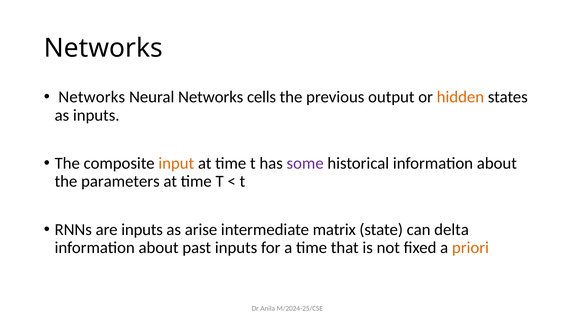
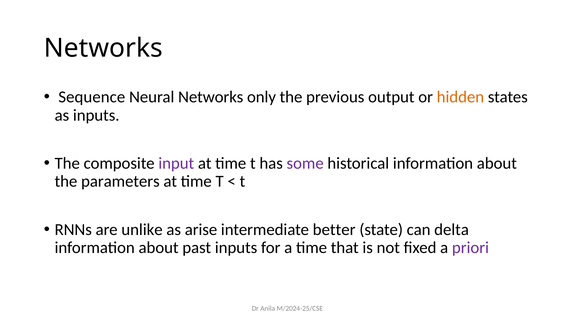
Networks: Networks -> Sequence (92, 97)
cells: cells -> only (261, 97)
input colour: orange -> purple (176, 164)
are inputs: inputs -> unlike (142, 230)
matrix: matrix -> better (334, 230)
priori colour: orange -> purple (470, 248)
